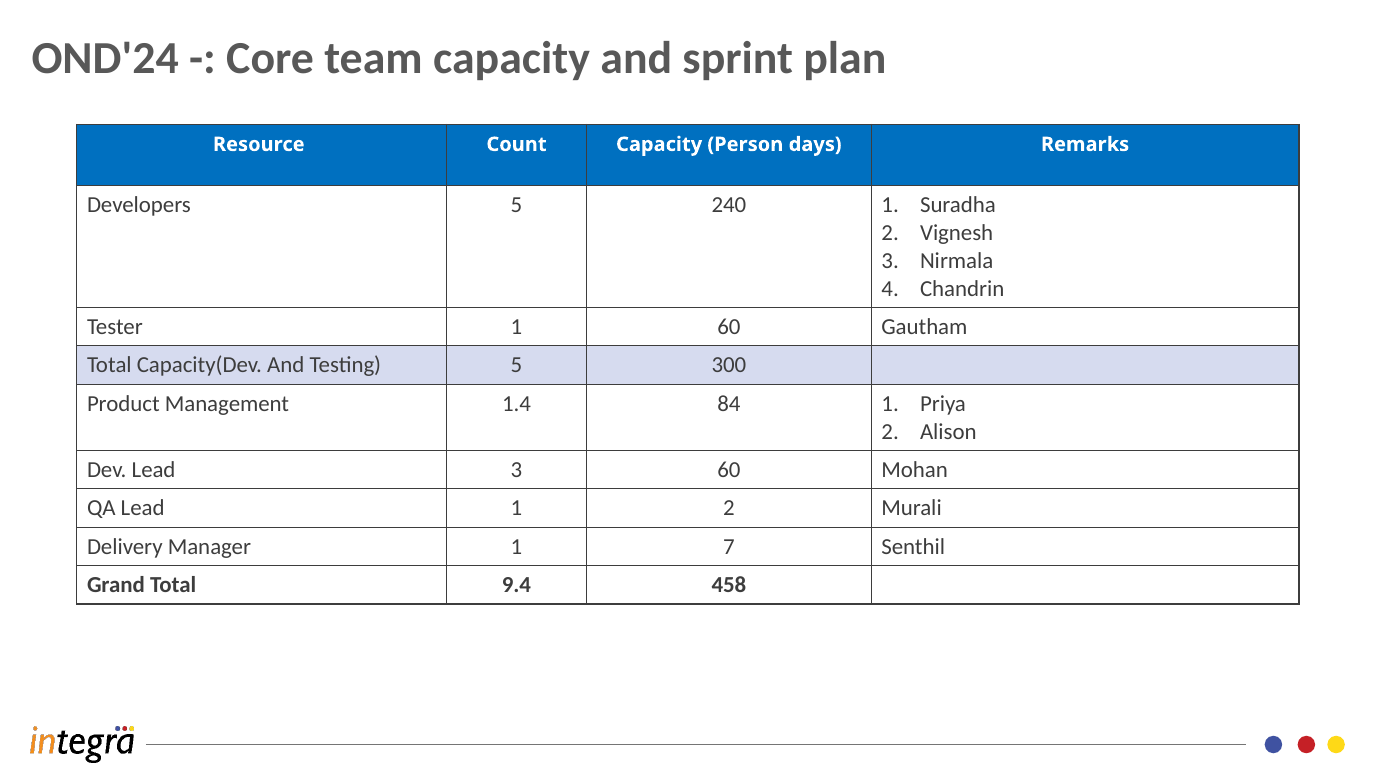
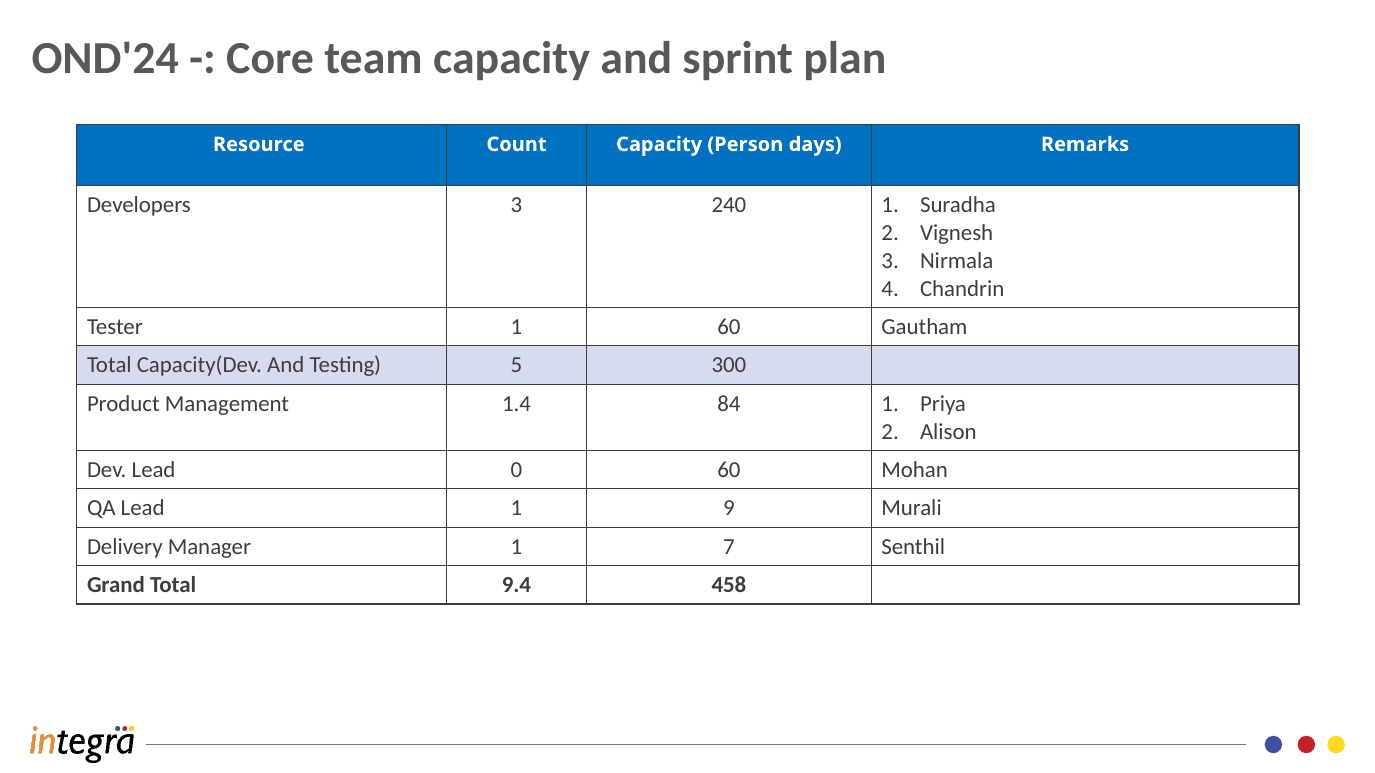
Developers 5: 5 -> 3 (517, 205)
Lead 3: 3 -> 0 (517, 470)
1 2: 2 -> 9 (729, 509)
